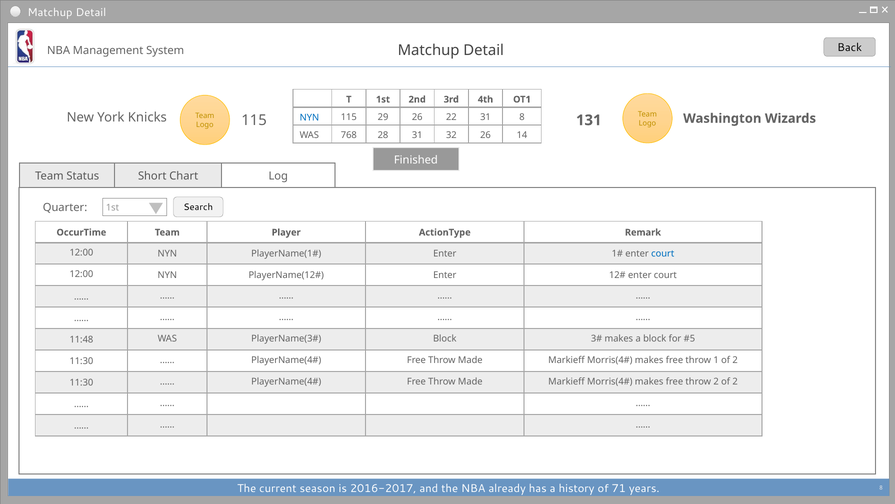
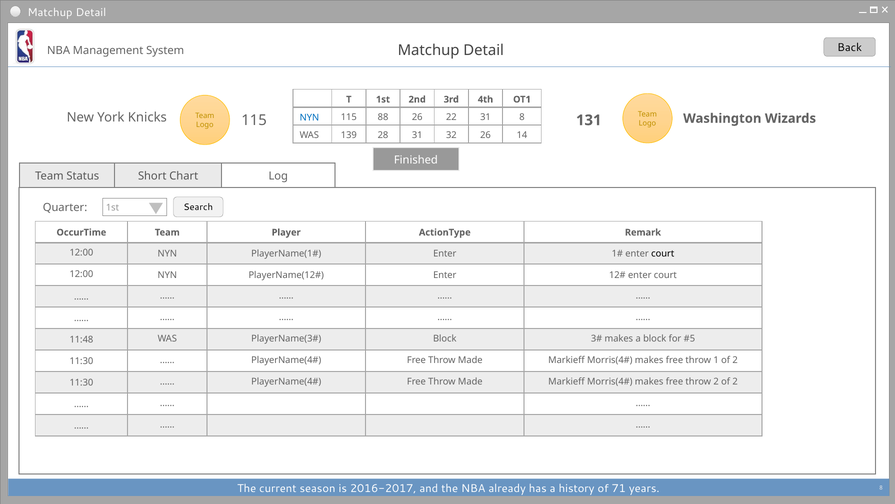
29: 29 -> 88 (383, 117)
768: 768 -> 139 (349, 135)
court colour: blue -> black (663, 254)
